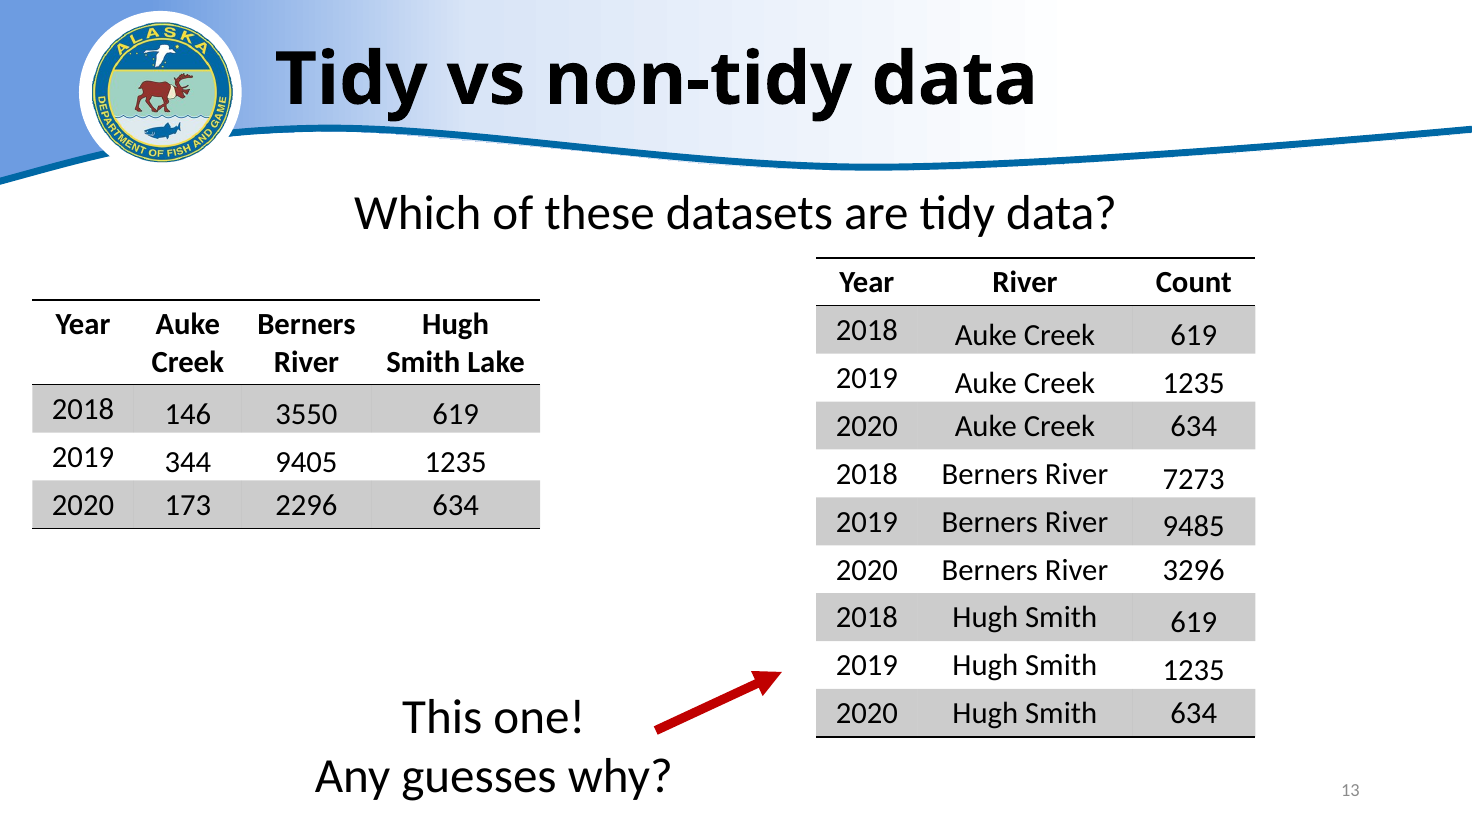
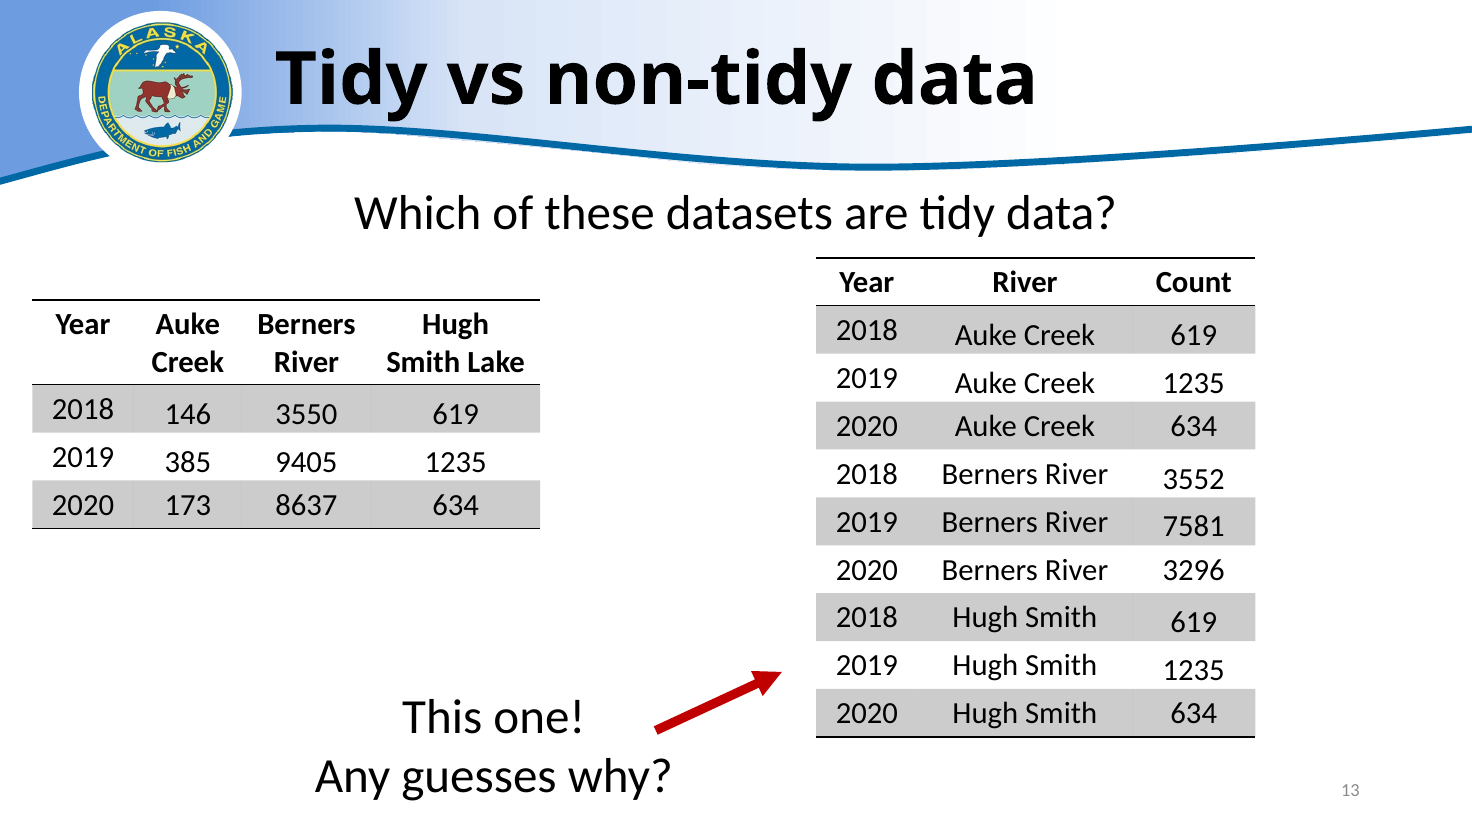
344: 344 -> 385 (188, 462)
7273: 7273 -> 3552 (1194, 479)
2296: 2296 -> 8637 (306, 505)
9485: 9485 -> 7581 (1194, 527)
